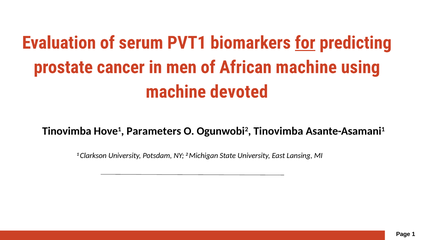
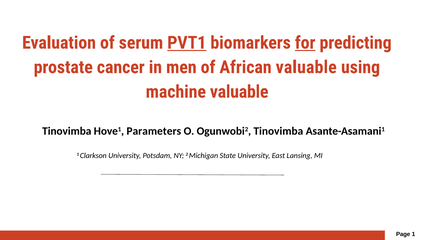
PVT1 underline: none -> present (187, 43)
African machine: machine -> valuable (306, 67)
machine devoted: devoted -> valuable (239, 92)
